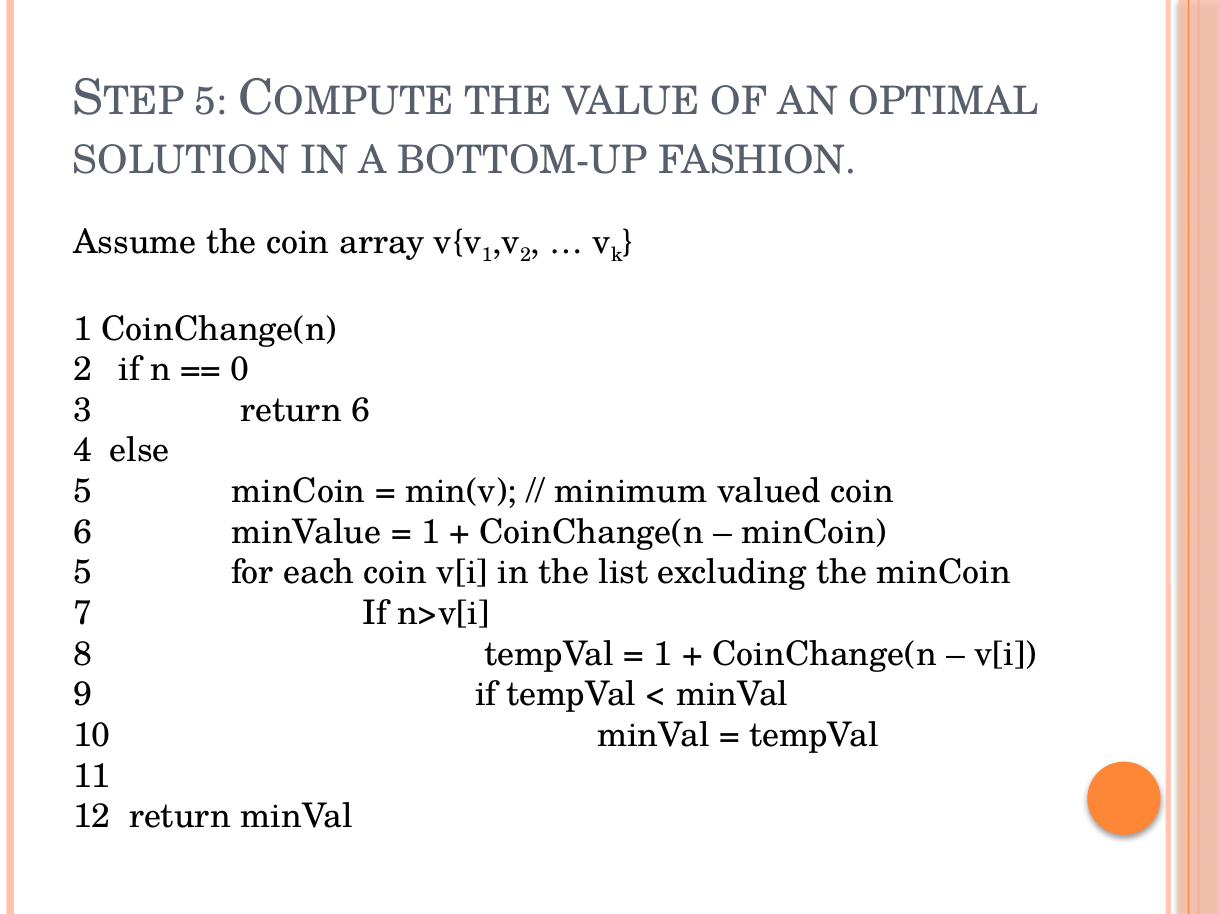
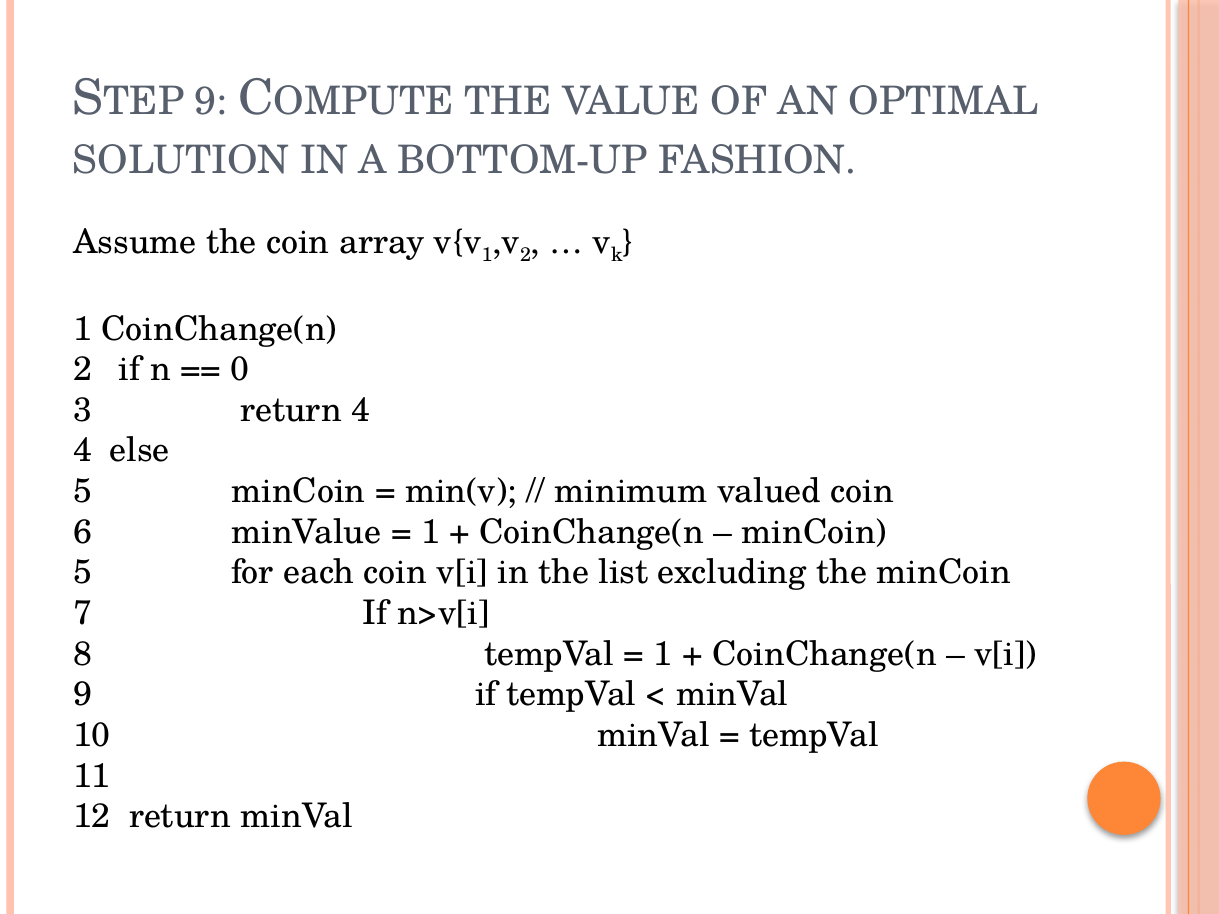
5: 5 -> 9 (211, 101)
return 6: 6 -> 4 (361, 410)
